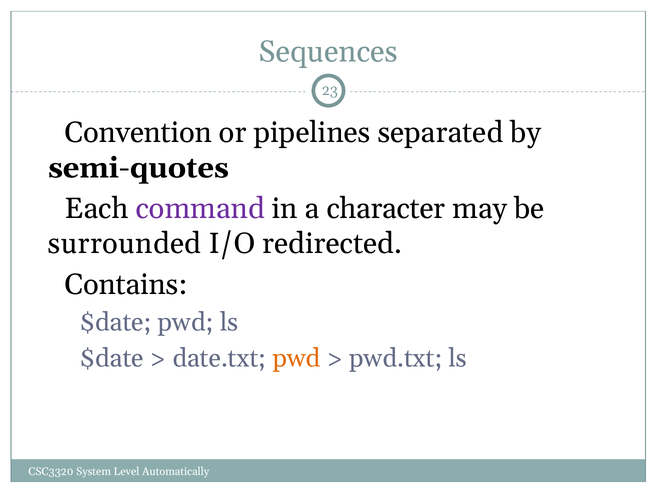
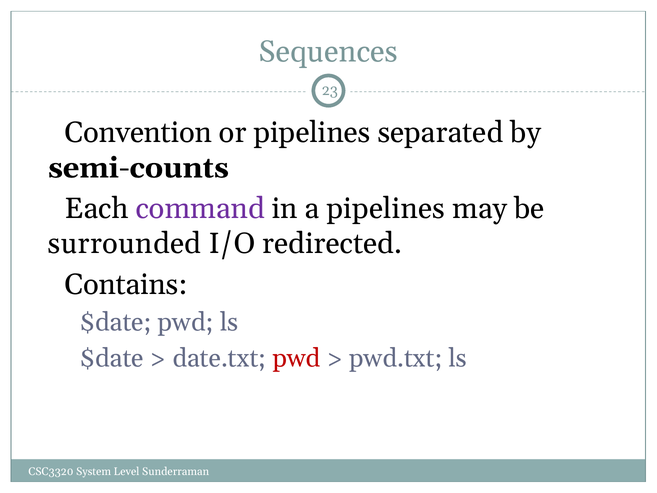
semi-quotes: semi-quotes -> semi-counts (138, 168)
a character: character -> pipelines (386, 209)
pwd colour: orange -> red (297, 358)
Automatically: Automatically -> Sunderraman (176, 471)
